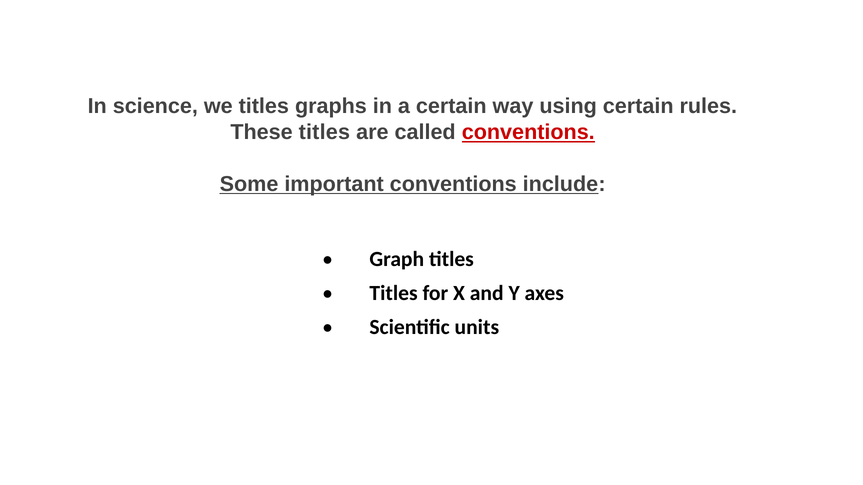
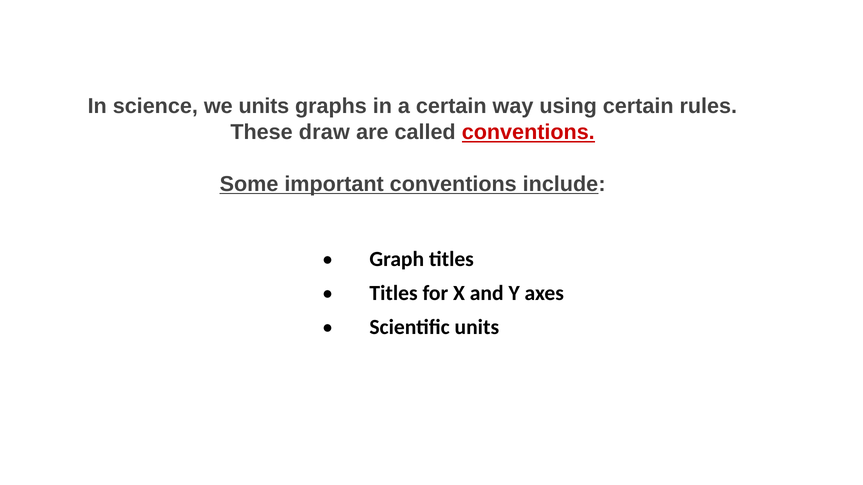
we titles: titles -> units (264, 106)
These titles: titles -> draw (324, 132)
